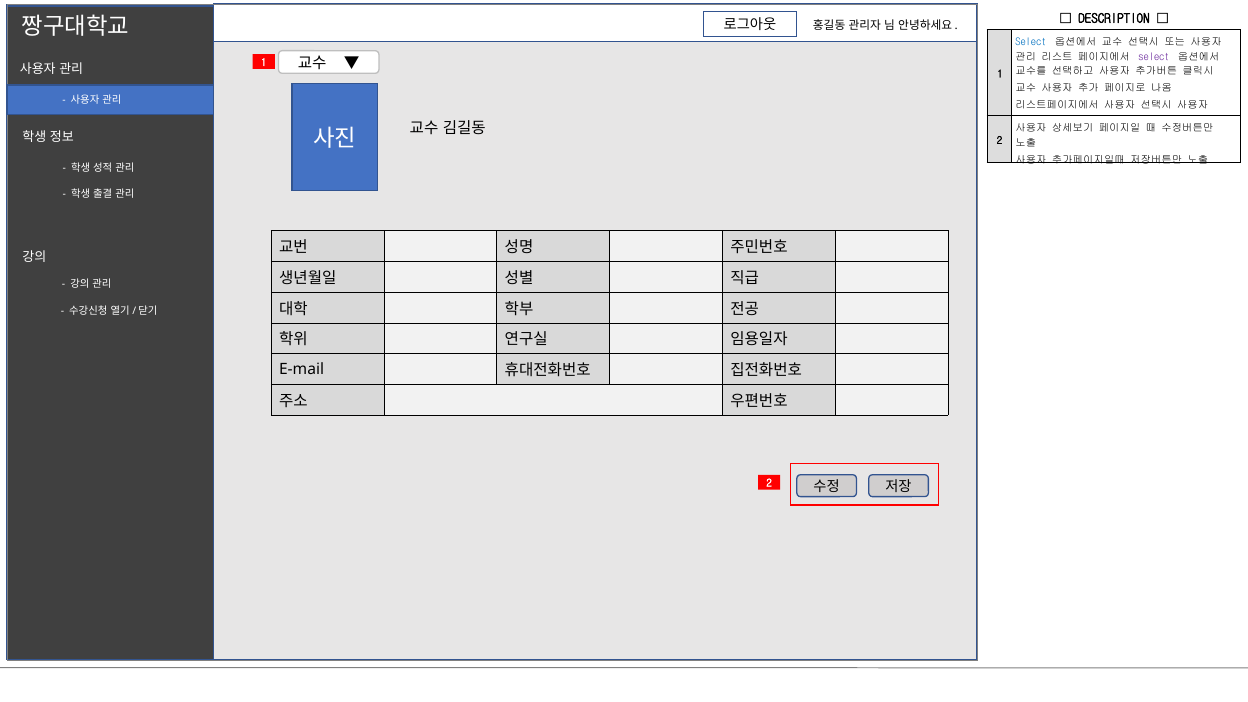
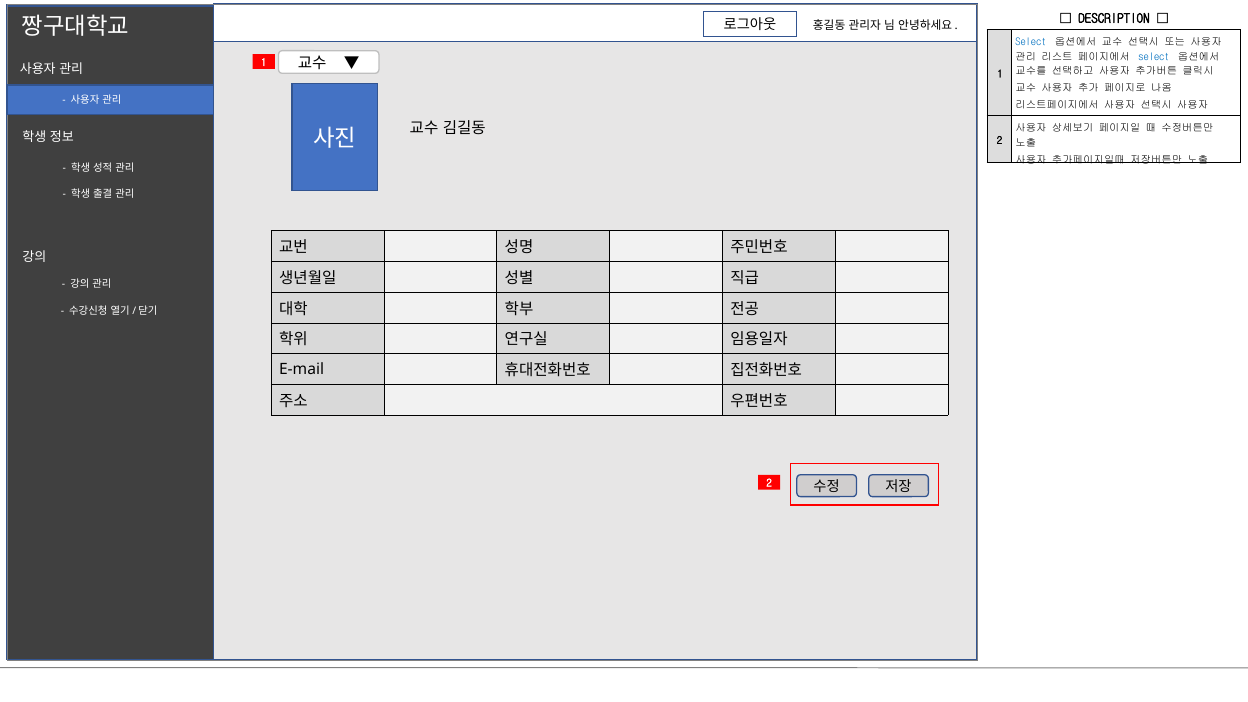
select colour: purple -> blue (1154, 57)
